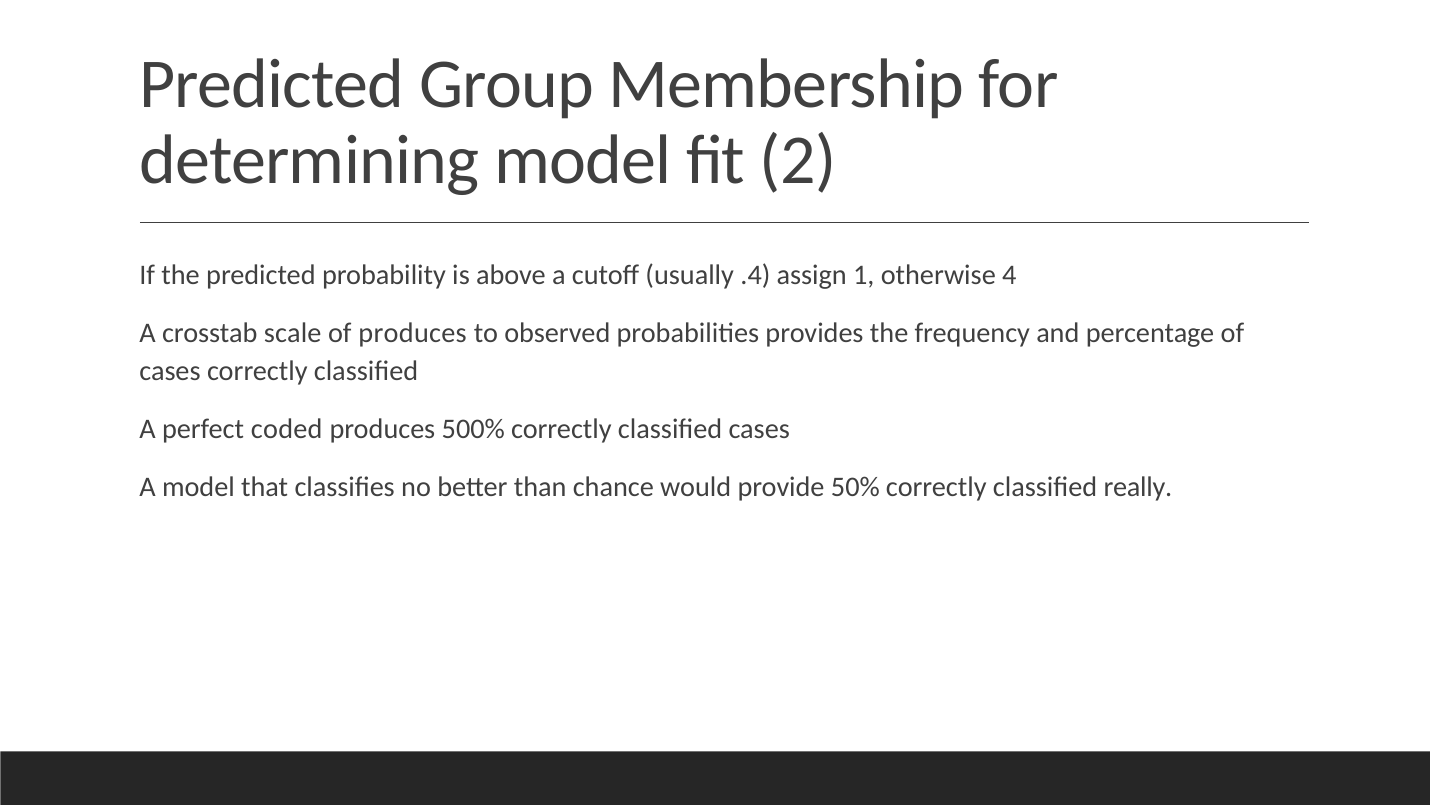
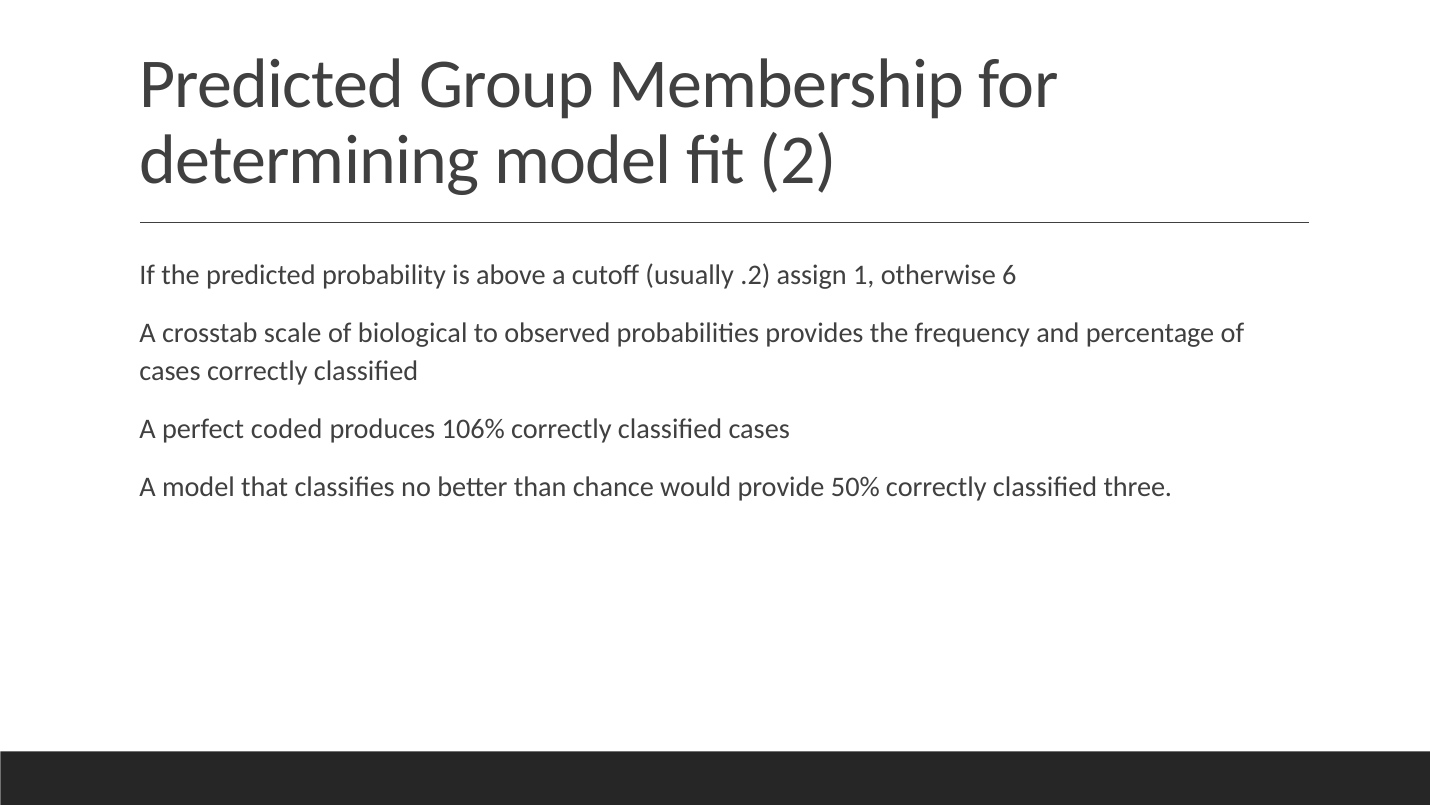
.4: .4 -> .2 (755, 275)
4: 4 -> 6 (1009, 275)
of produces: produces -> biological (413, 333)
500%: 500% -> 106% (473, 429)
really: really -> three (1138, 487)
